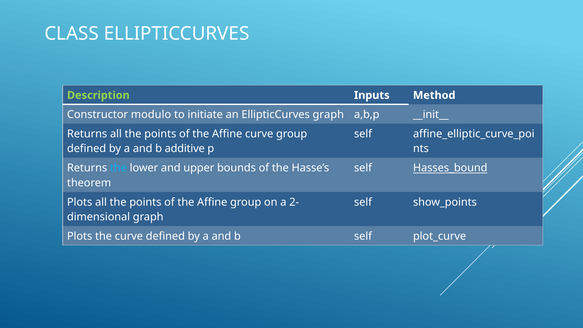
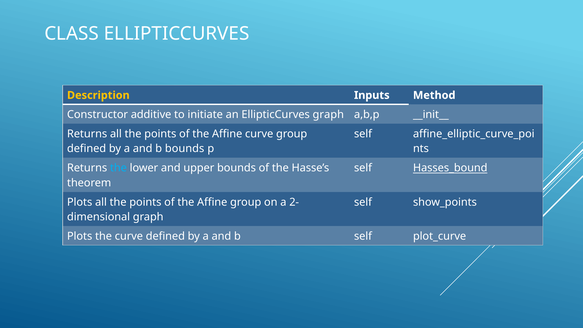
Description colour: light green -> yellow (98, 95)
modulo: modulo -> additive (151, 115)
b additive: additive -> bounds (185, 149)
